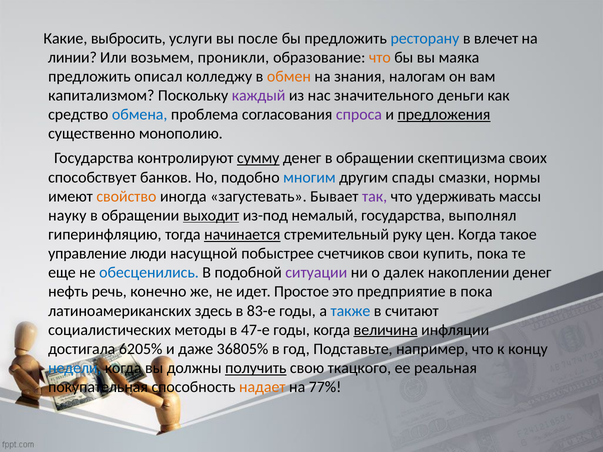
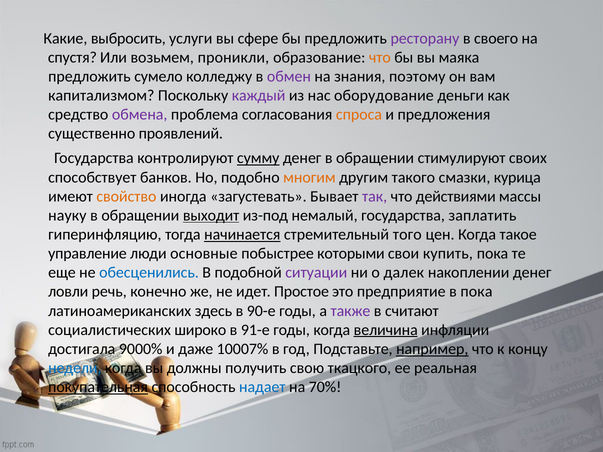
после: после -> сфере (258, 38)
ресторану colour: blue -> purple (425, 38)
влечет: влечет -> своего (496, 38)
линии: линии -> спустя (72, 57)
описал: описал -> сумело (159, 77)
обмен colour: orange -> purple (289, 77)
налогам: налогам -> поэтому (417, 77)
значительного: значительного -> оборудование (384, 96)
обмена colour: blue -> purple (140, 115)
спроса colour: purple -> orange (359, 115)
предложения underline: present -> none (444, 115)
монополию: монополию -> проявлений (181, 134)
скептицизма: скептицизма -> стимулируют (462, 158)
многим colour: blue -> orange (309, 177)
спады: спады -> такого (413, 177)
нормы: нормы -> курица (517, 177)
удерживать: удерживать -> действиями (456, 196)
выполнял: выполнял -> заплатить (482, 216)
руку: руку -> того (407, 235)
насущной: насущной -> основные (204, 254)
счетчиков: счетчиков -> которыми (351, 254)
нефть: нефть -> ловли (68, 292)
83-е: 83-е -> 90-е (261, 311)
также colour: blue -> purple (350, 311)
методы: методы -> широко (200, 330)
47-е: 47-е -> 91-е (255, 330)
6205%: 6205% -> 9000% (141, 349)
36805%: 36805% -> 10007% (243, 349)
например underline: none -> present (432, 349)
получить underline: present -> none (256, 368)
покупательная underline: none -> present (98, 387)
надает colour: orange -> blue (262, 387)
77%: 77% -> 70% (325, 387)
